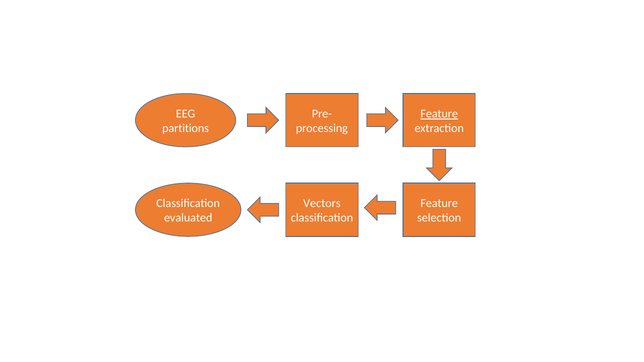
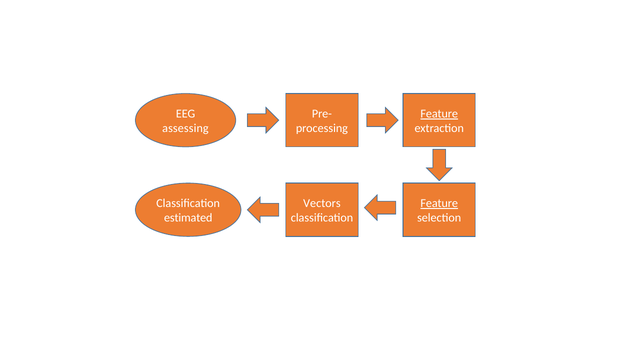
partitions: partitions -> assessing (185, 128)
Feature underline: none -> present (439, 203)
evaluated: evaluated -> estimated (188, 218)
